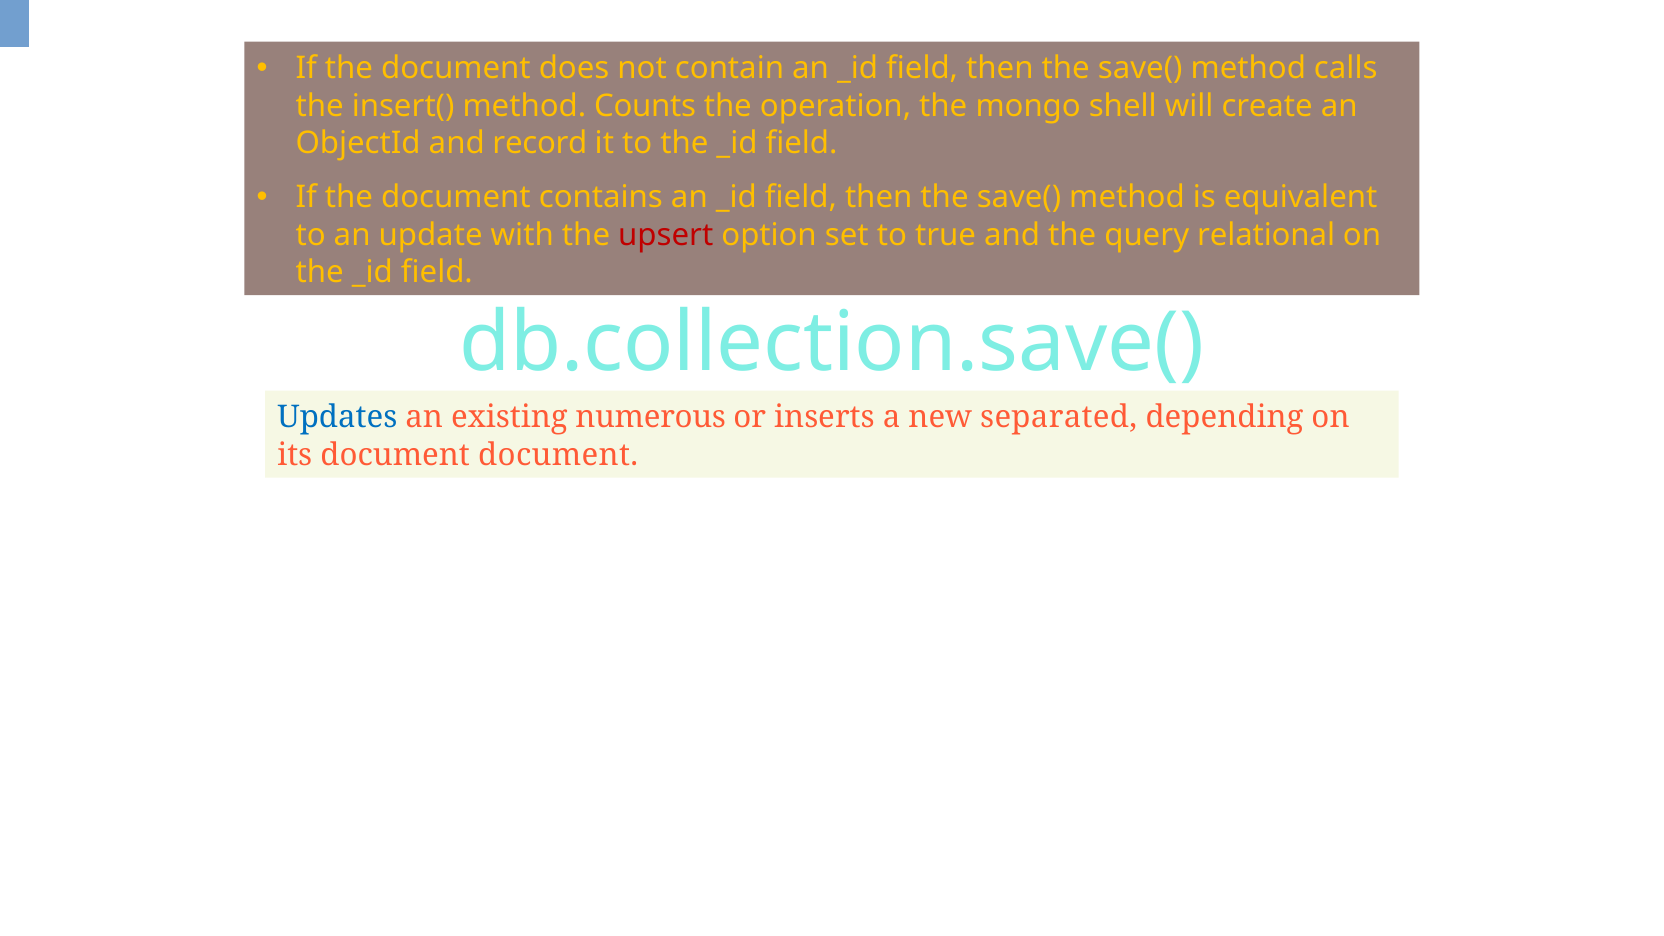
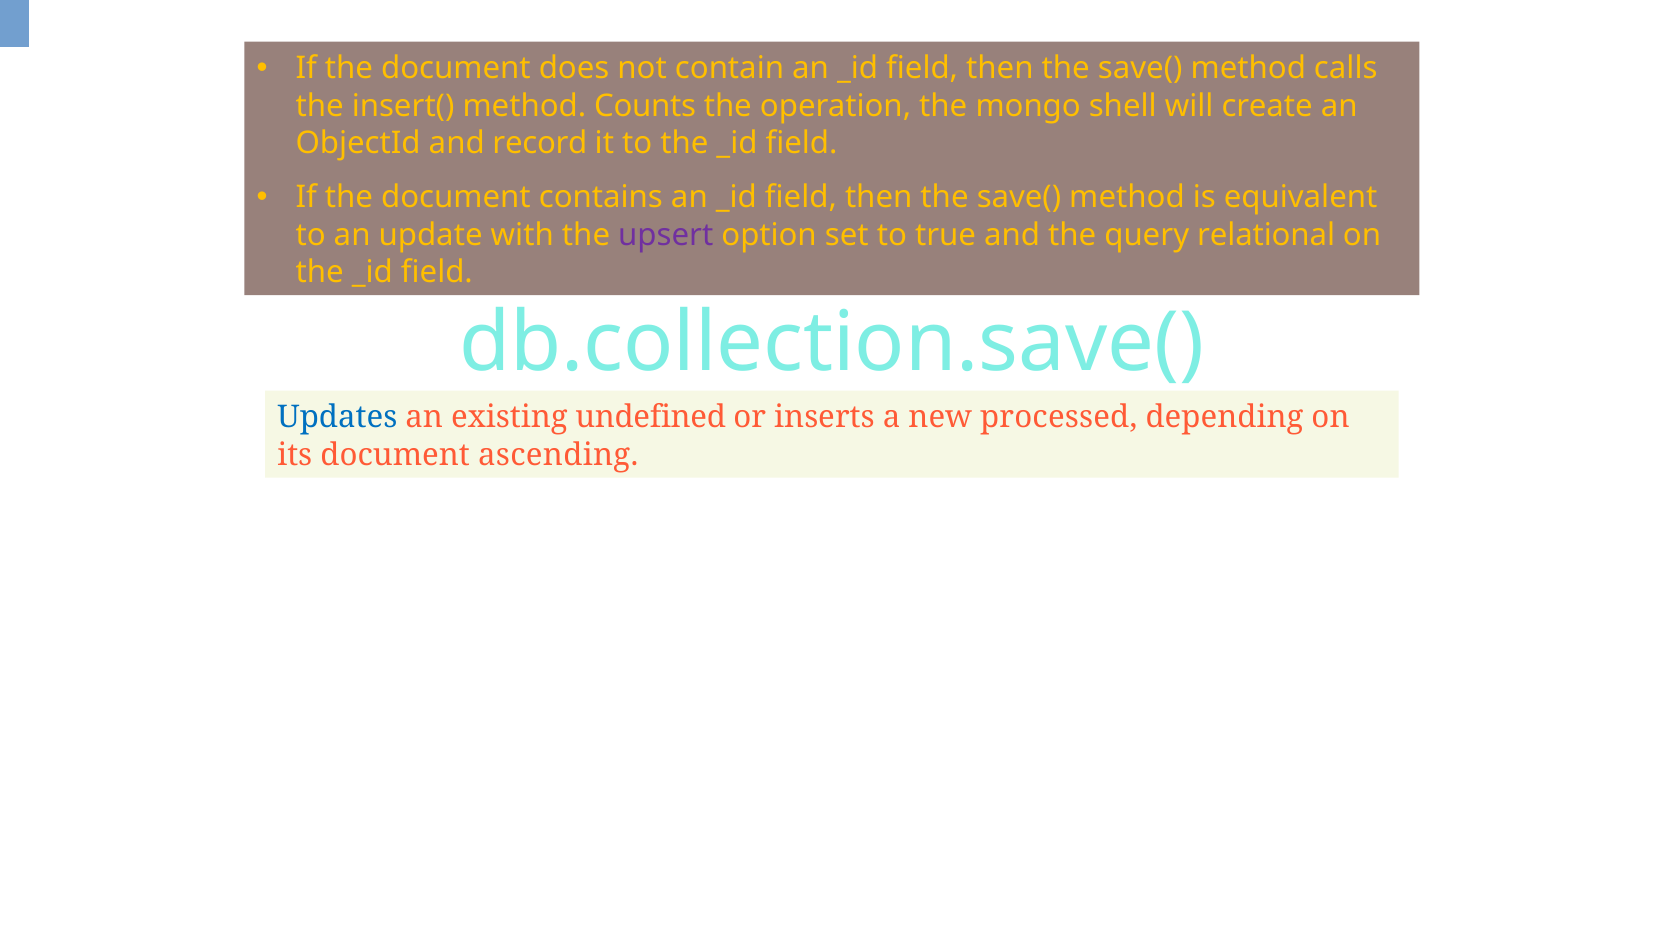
upsert colour: red -> purple (666, 235)
numerous: numerous -> undefined (651, 418)
separated: separated -> processed (1059, 418)
document document: document -> ascending (558, 455)
